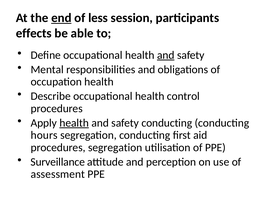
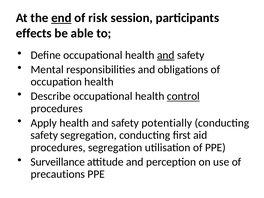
less: less -> risk (98, 18)
control underline: none -> present (183, 96)
health underline: present -> none (74, 123)
safety conducting: conducting -> potentially (167, 123)
hours: hours -> safety (44, 135)
assessment: assessment -> precautions (58, 174)
